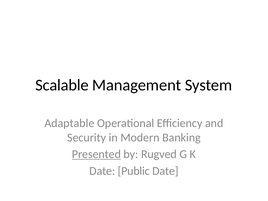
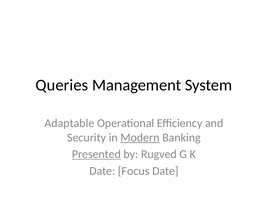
Scalable: Scalable -> Queries (62, 85)
Modern underline: none -> present (140, 138)
Public: Public -> Focus (134, 171)
